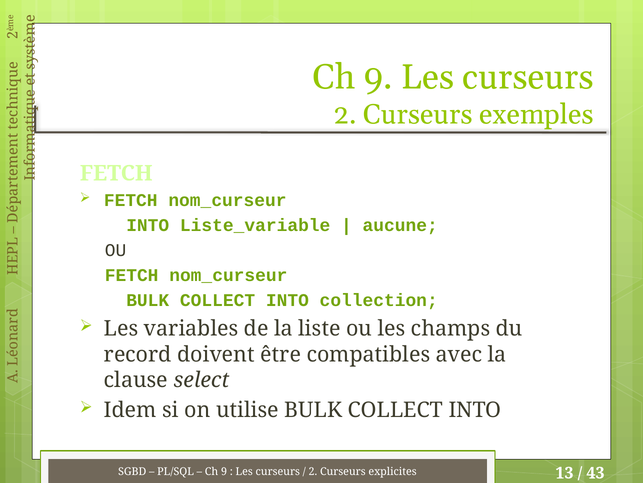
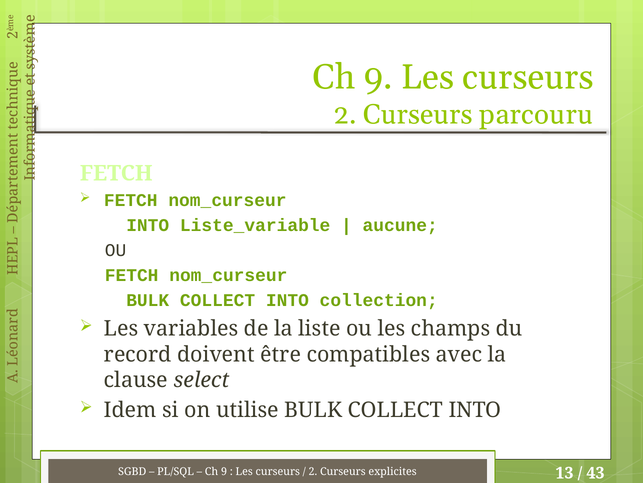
exemples: exemples -> parcouru (536, 114)
